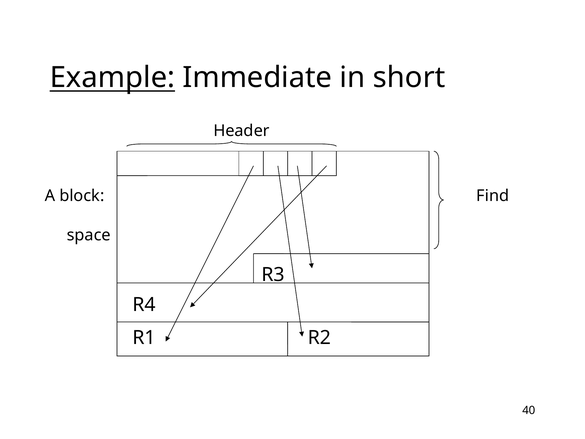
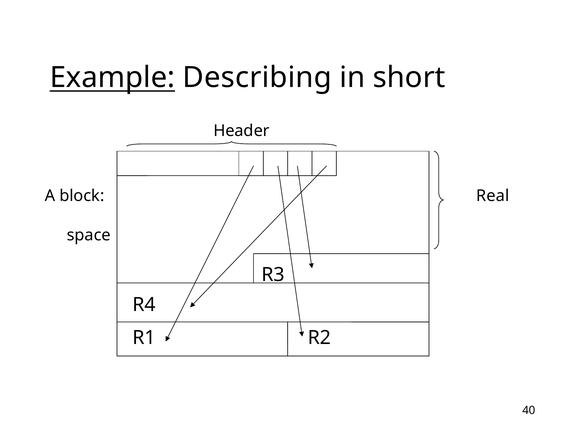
Immediate: Immediate -> Describing (257, 78)
Find: Find -> Real (493, 196)
